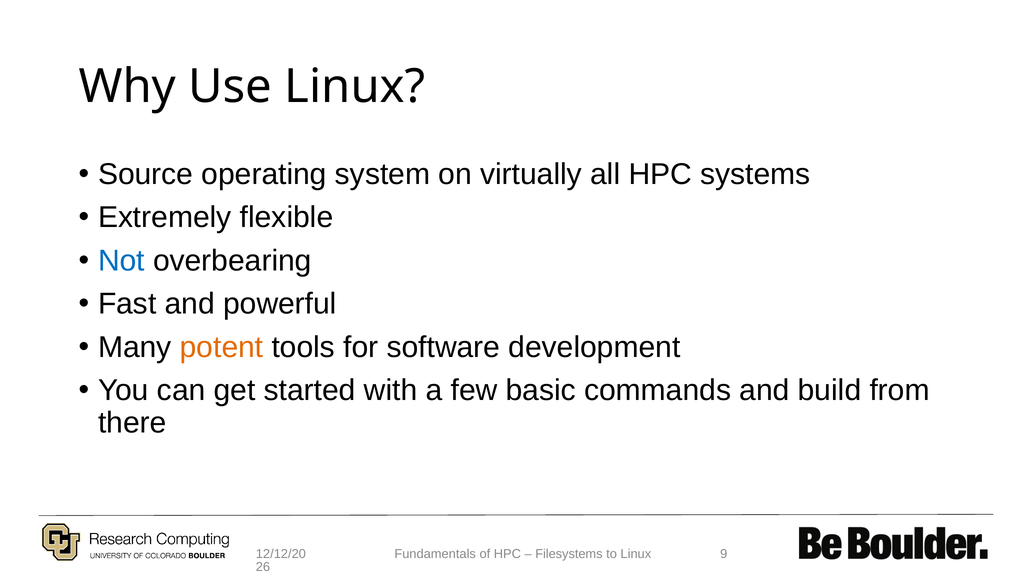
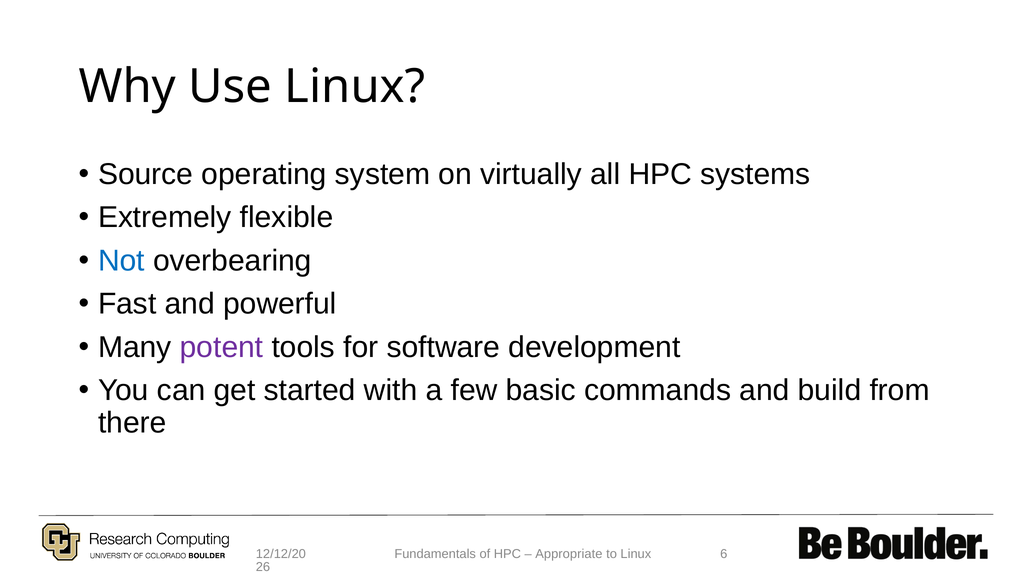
potent colour: orange -> purple (222, 348)
Filesystems: Filesystems -> Appropriate (569, 554)
9: 9 -> 6 (724, 554)
